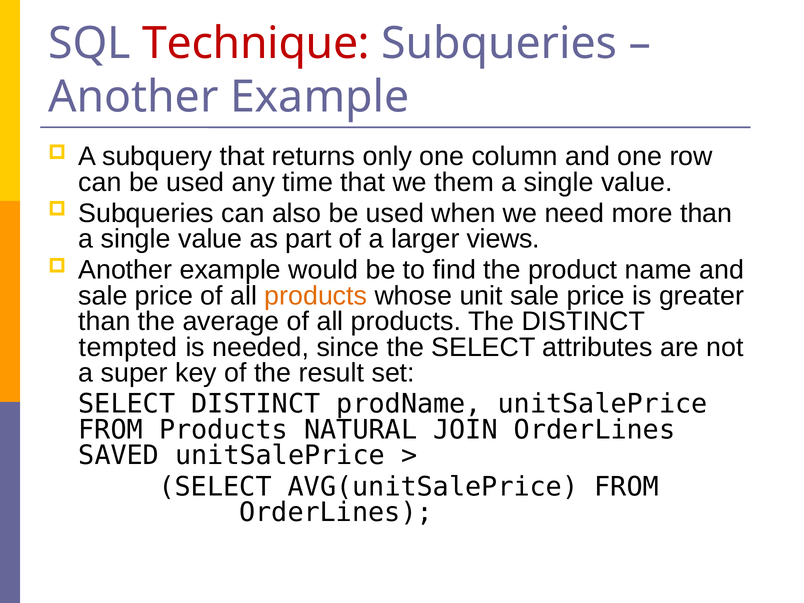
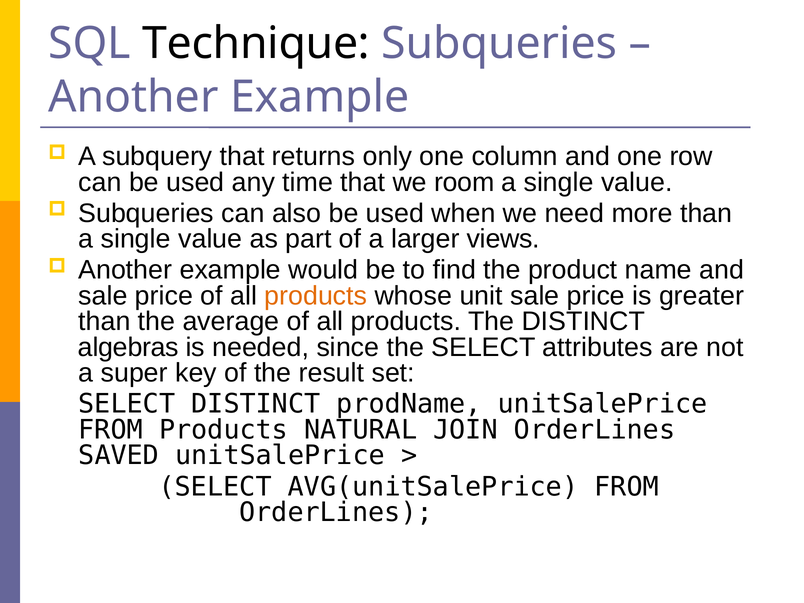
Technique colour: red -> black (256, 43)
them: them -> room (464, 182)
tempted: tempted -> algebras (128, 347)
